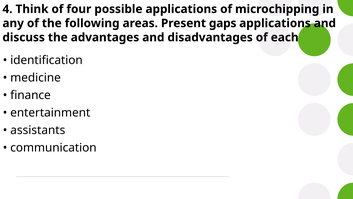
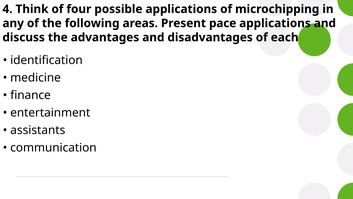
gaps: gaps -> pace (223, 23)
